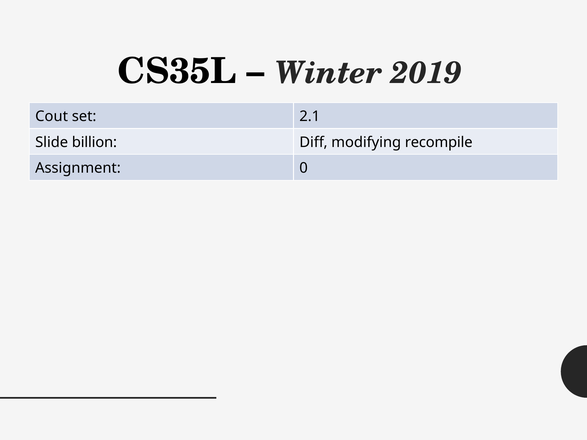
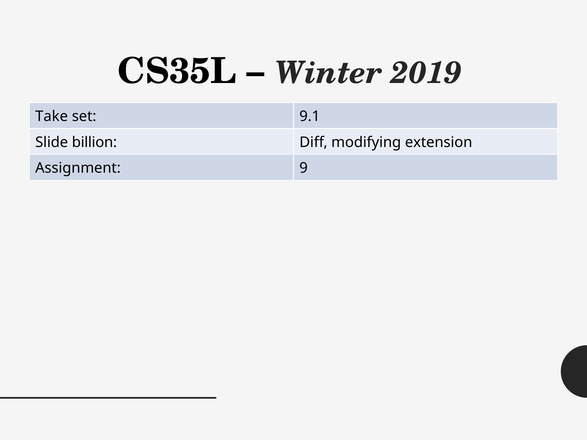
Cout: Cout -> Take (52, 116)
2.1: 2.1 -> 9.1 (310, 116)
recompile: recompile -> extension (439, 142)
0: 0 -> 9 (304, 168)
